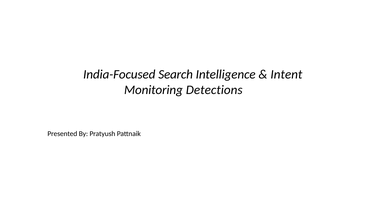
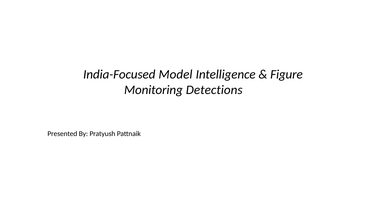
Search: Search -> Model (175, 74)
Intent: Intent -> Figure (286, 74)
